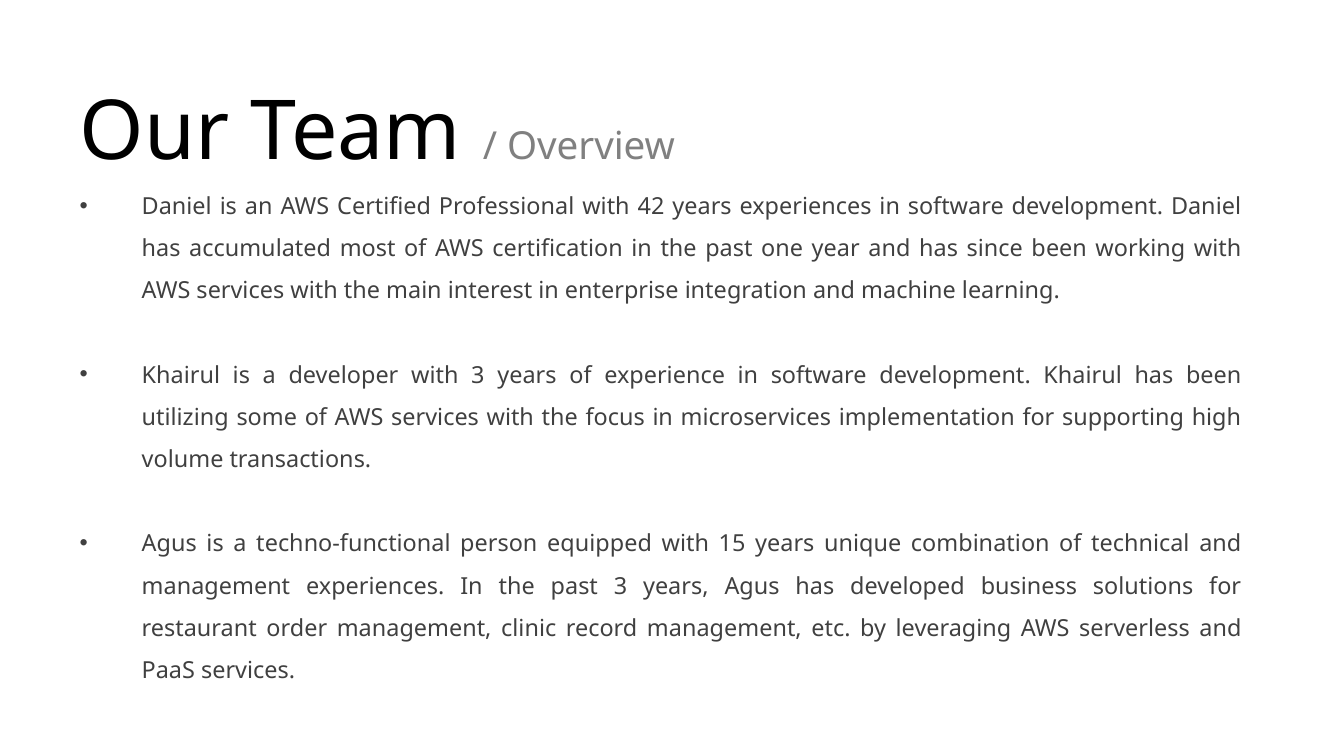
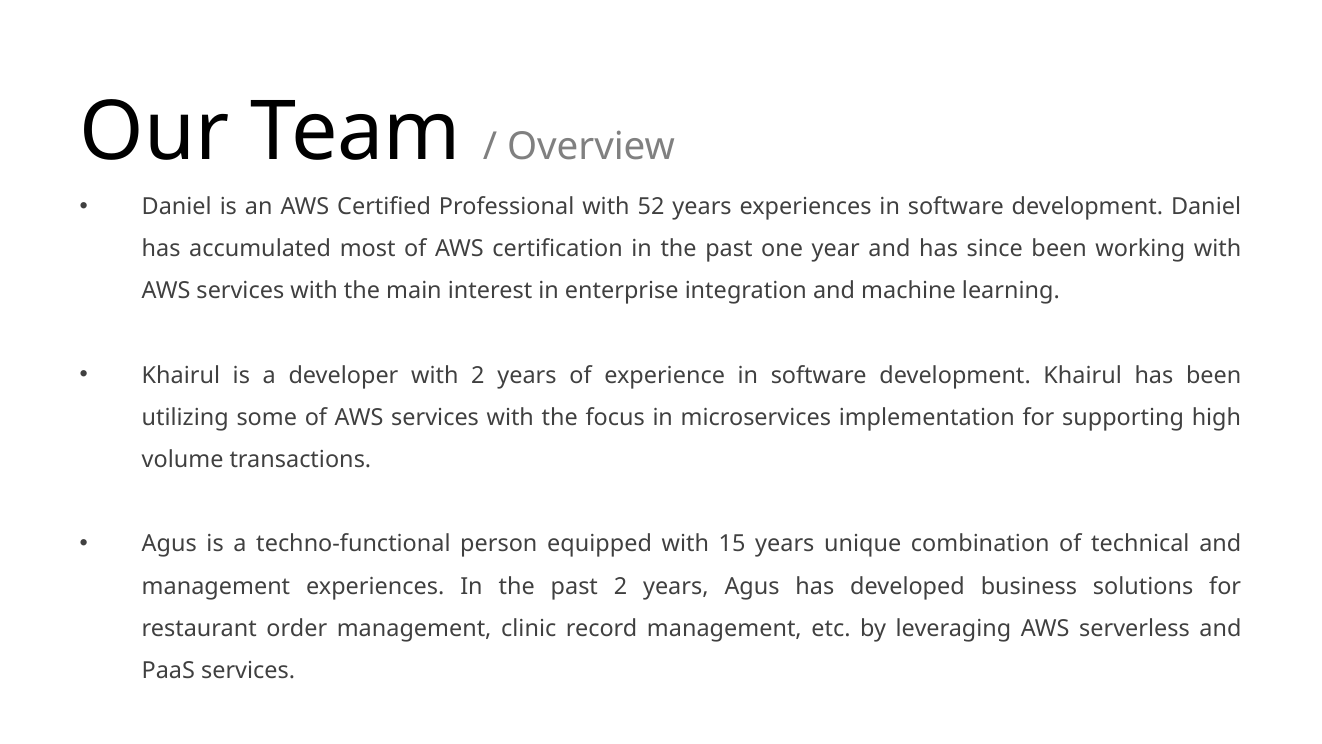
42: 42 -> 52 (651, 207)
with 3: 3 -> 2 (478, 375)
past 3: 3 -> 2 (621, 586)
